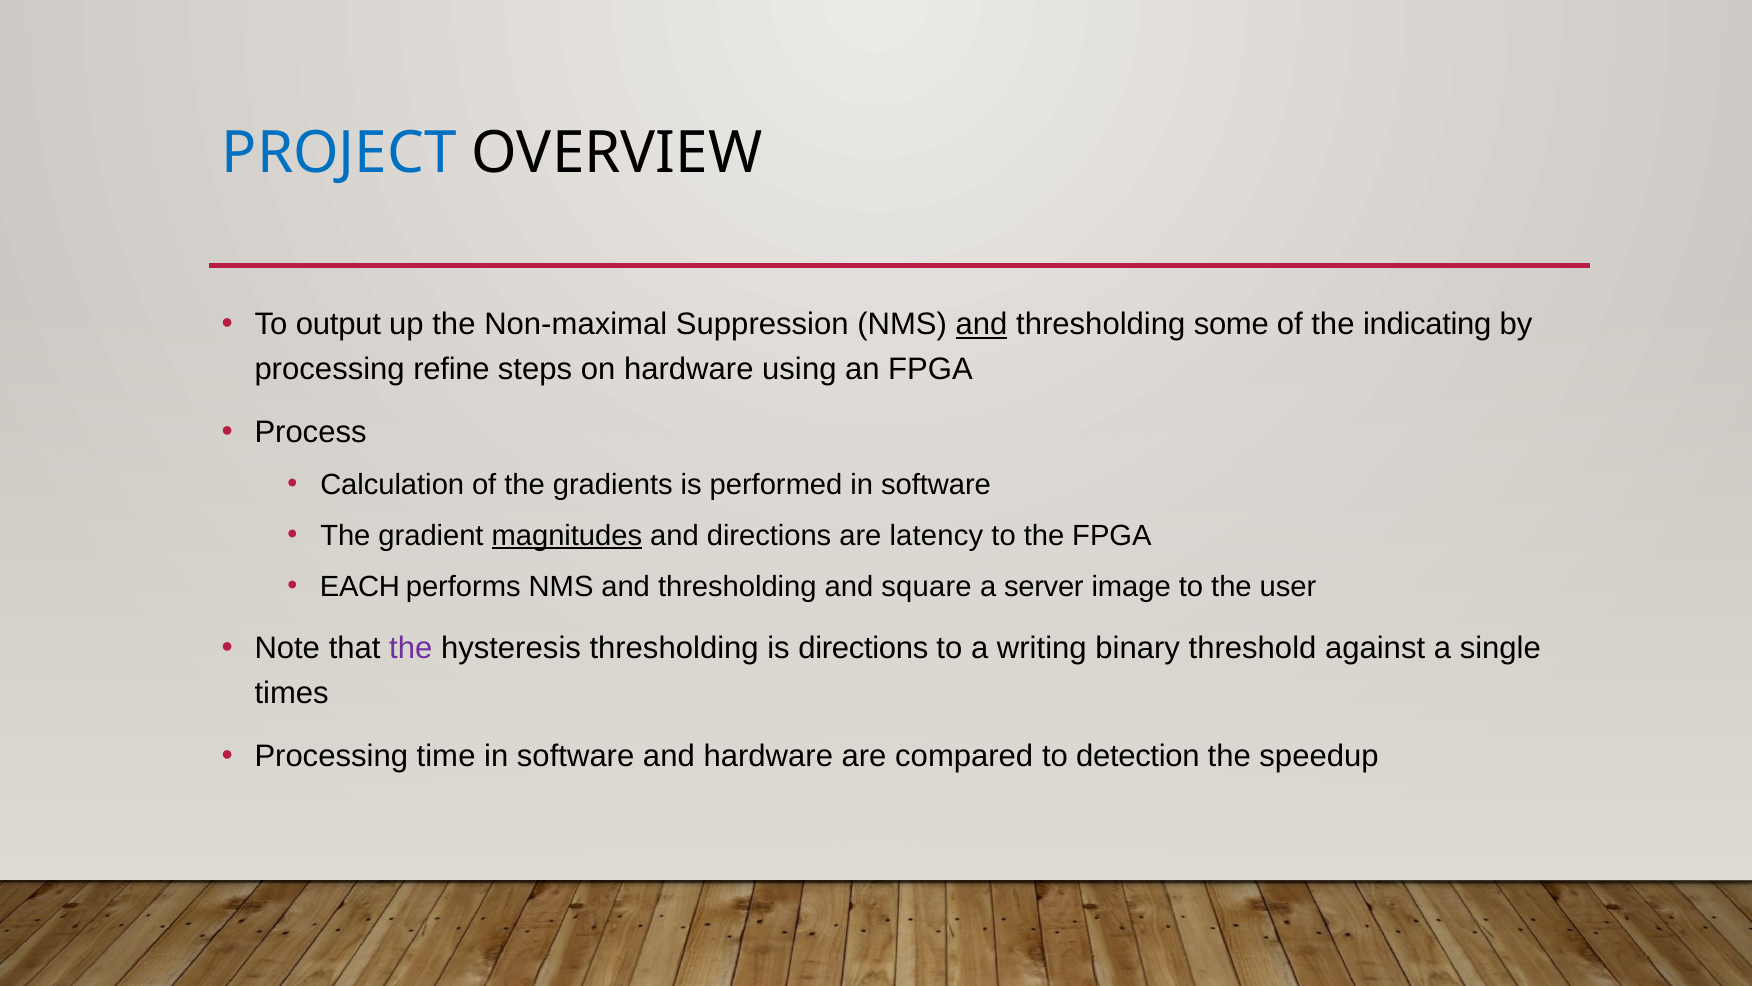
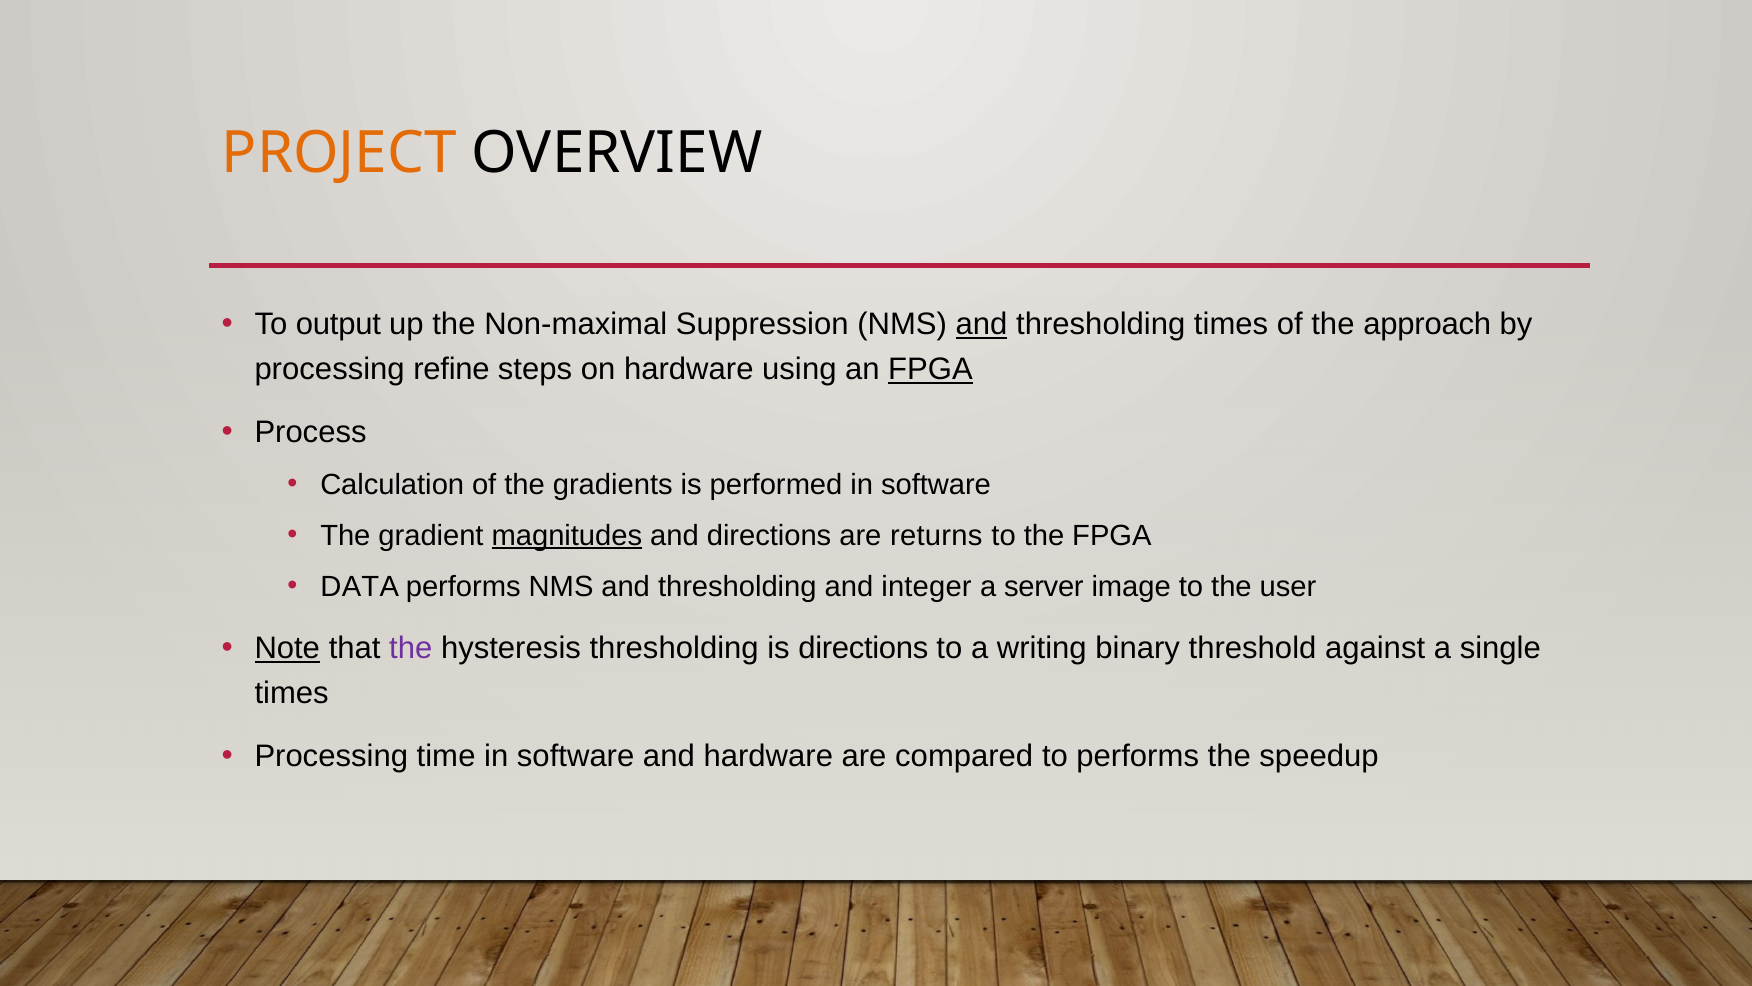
PROJECT colour: blue -> orange (339, 153)
thresholding some: some -> times (1231, 324)
indicating: indicating -> approach (1427, 324)
FPGA underline: none -> present (931, 369)
latency: latency -> returns (936, 535)
EACH: EACH -> DATA (360, 586)
square: square -> integer (927, 586)
Note underline: none -> present (287, 648)
to detection: detection -> performs (1138, 756)
